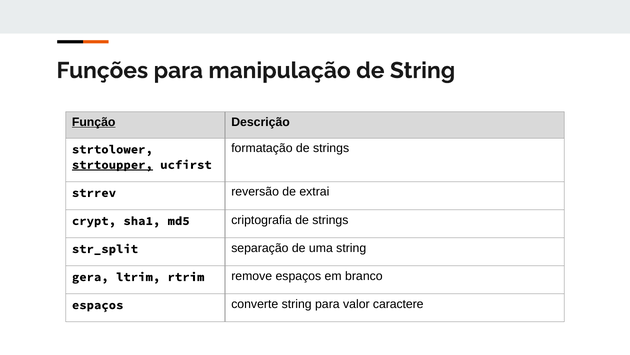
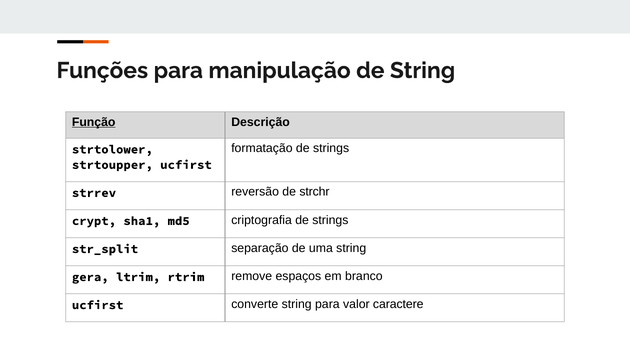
strtoupper underline: present -> none (112, 165)
extrai: extrai -> strchr (314, 192)
espaços: espaços -> ucfirst (98, 305)
